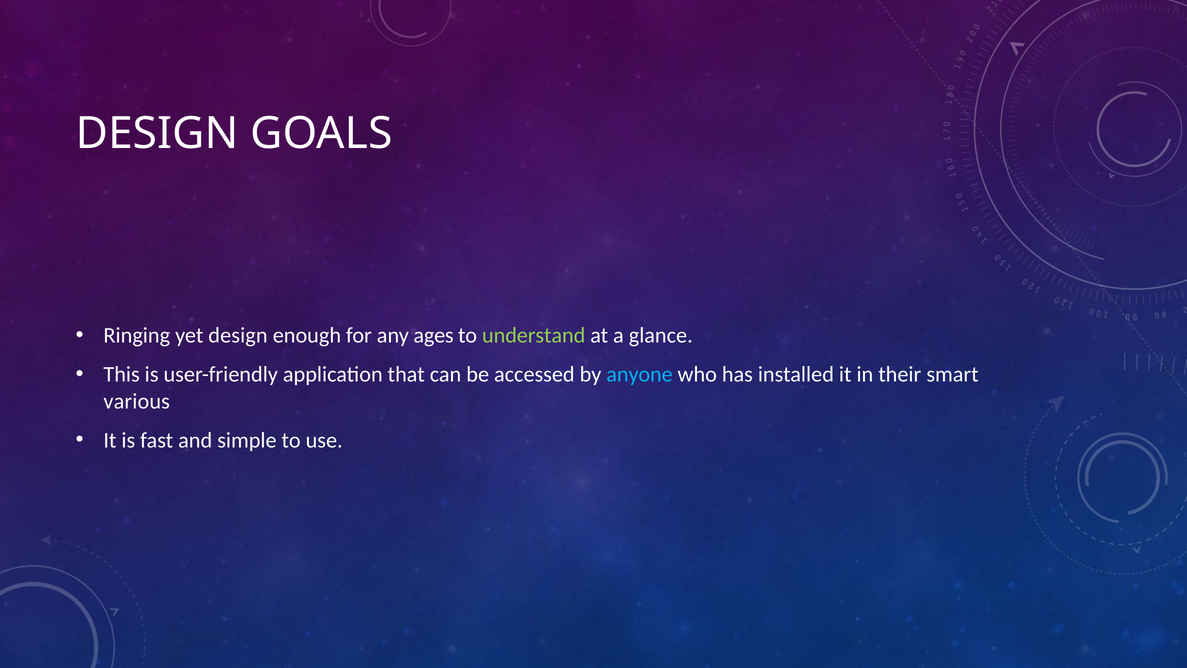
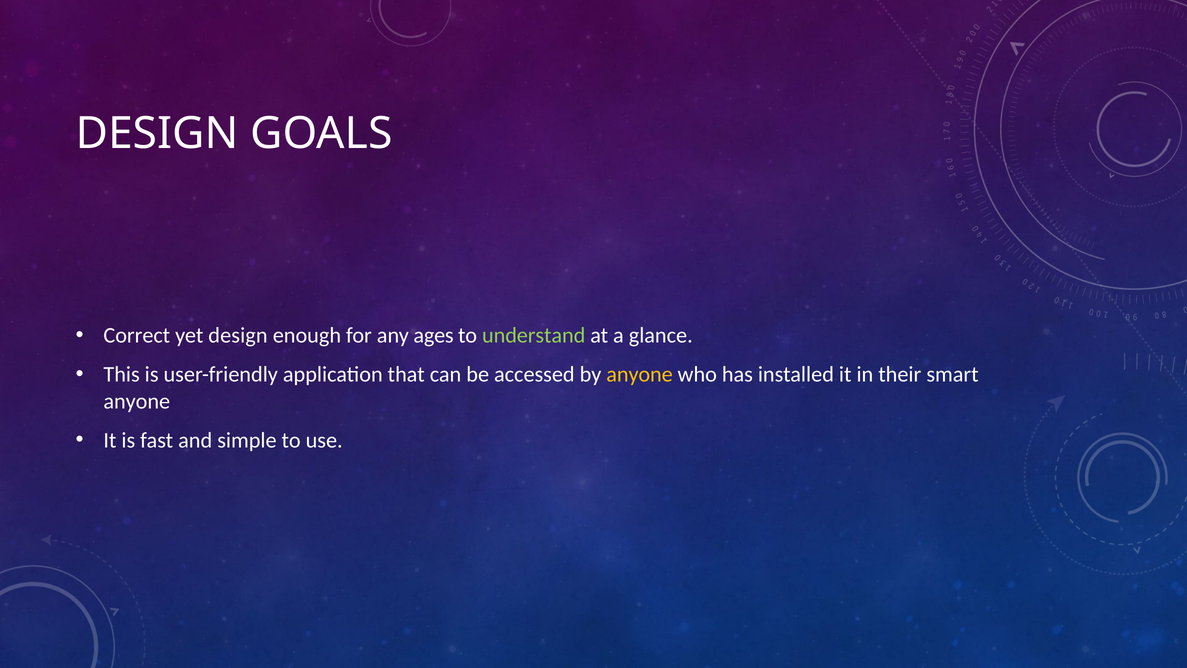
Ringing: Ringing -> Correct (137, 335)
anyone colour: light blue -> yellow (640, 374)
various: various -> anyone (137, 401)
